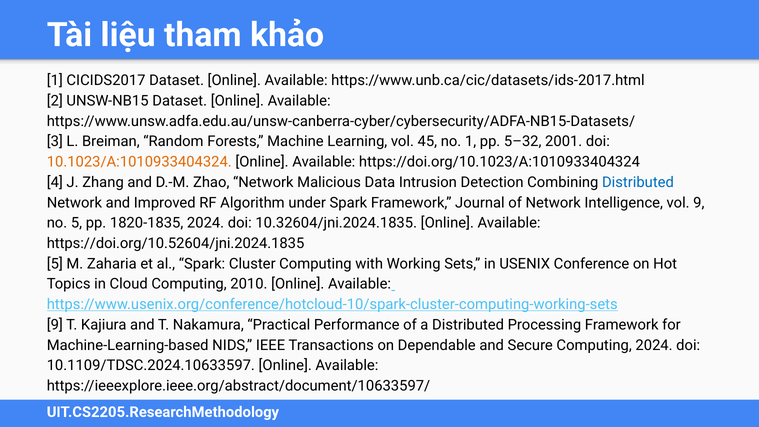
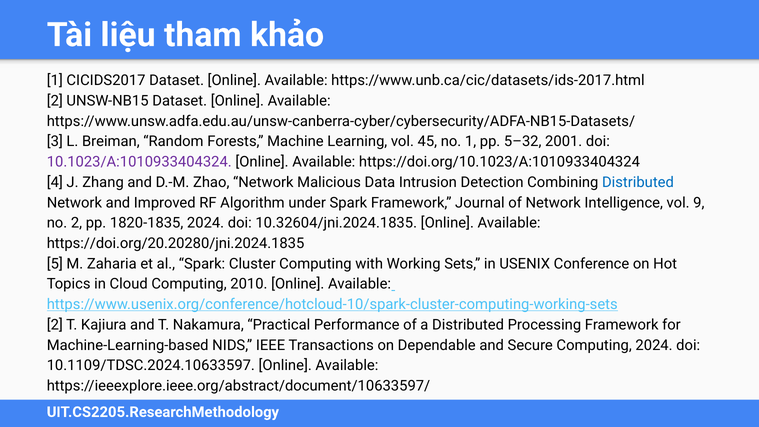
10.1023/A:1010933404324 colour: orange -> purple (139, 162)
no 5: 5 -> 2 (76, 223)
https://doi.org/10.52604/jni.2024.1835: https://doi.org/10.52604/jni.2024.1835 -> https://doi.org/20.20280/jni.2024.1835 (176, 243)
9: 9 -> 2 (55, 325)
